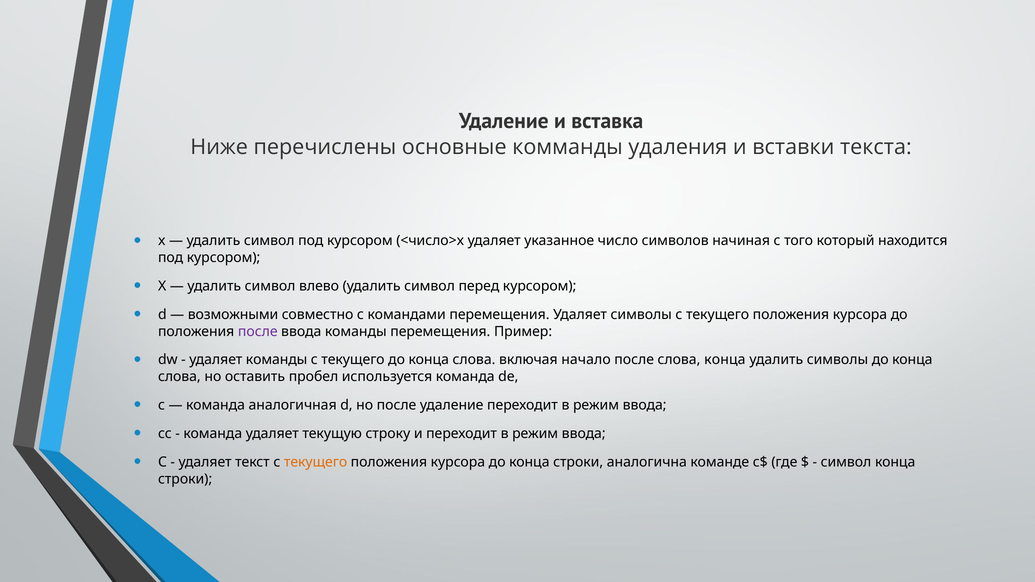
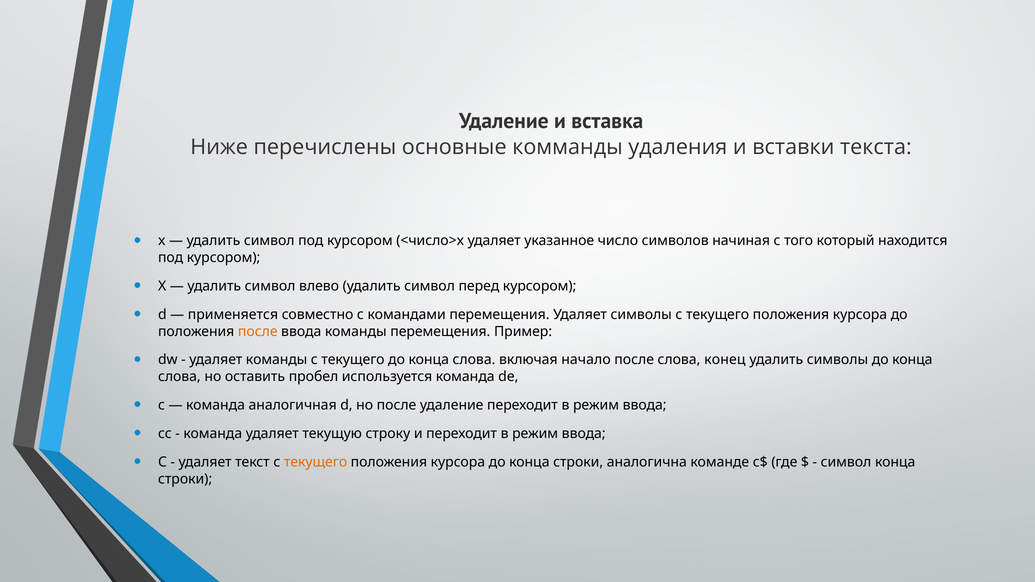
возможными: возможными -> применяется (233, 315)
после colour: purple -> orange (258, 331)
слова конца: конца -> конец (725, 360)
